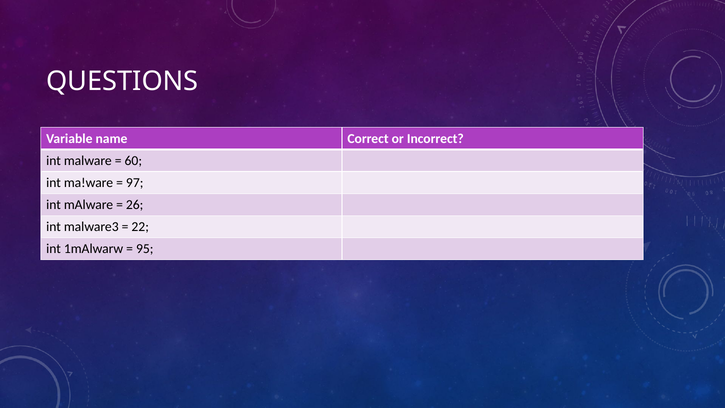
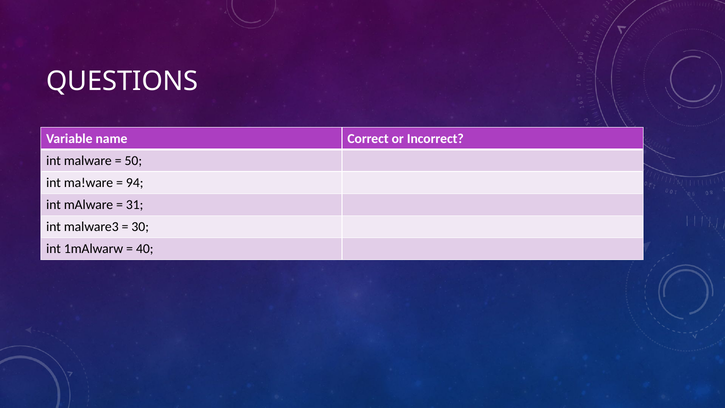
60: 60 -> 50 (133, 161)
97: 97 -> 94 (135, 183)
26: 26 -> 31 (135, 205)
22: 22 -> 30 (140, 227)
95: 95 -> 40 (145, 249)
